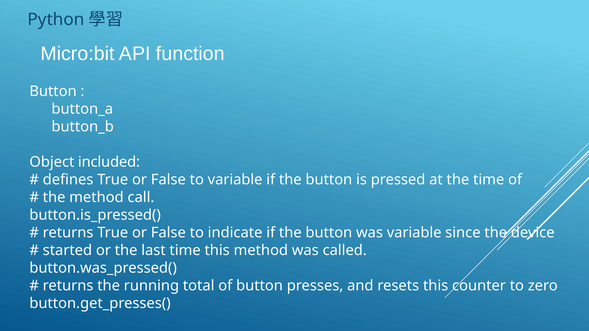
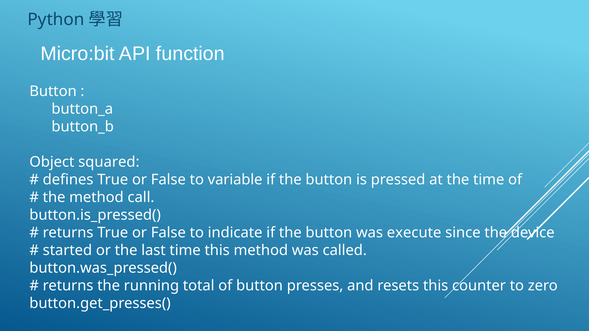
included: included -> squared (109, 162)
was variable: variable -> execute (414, 233)
